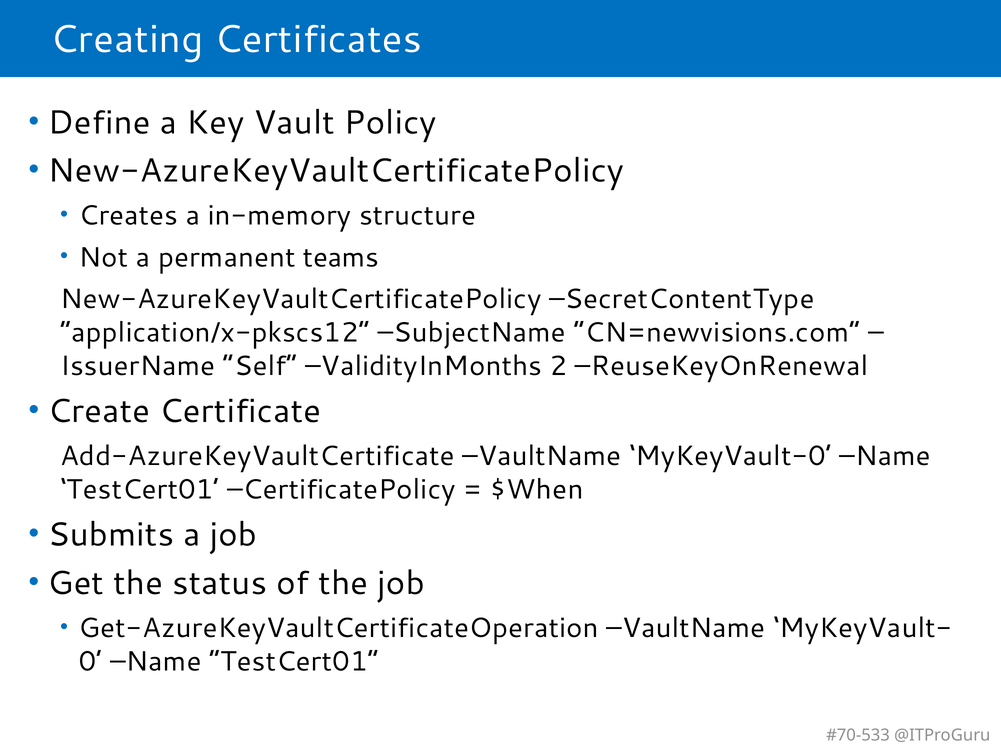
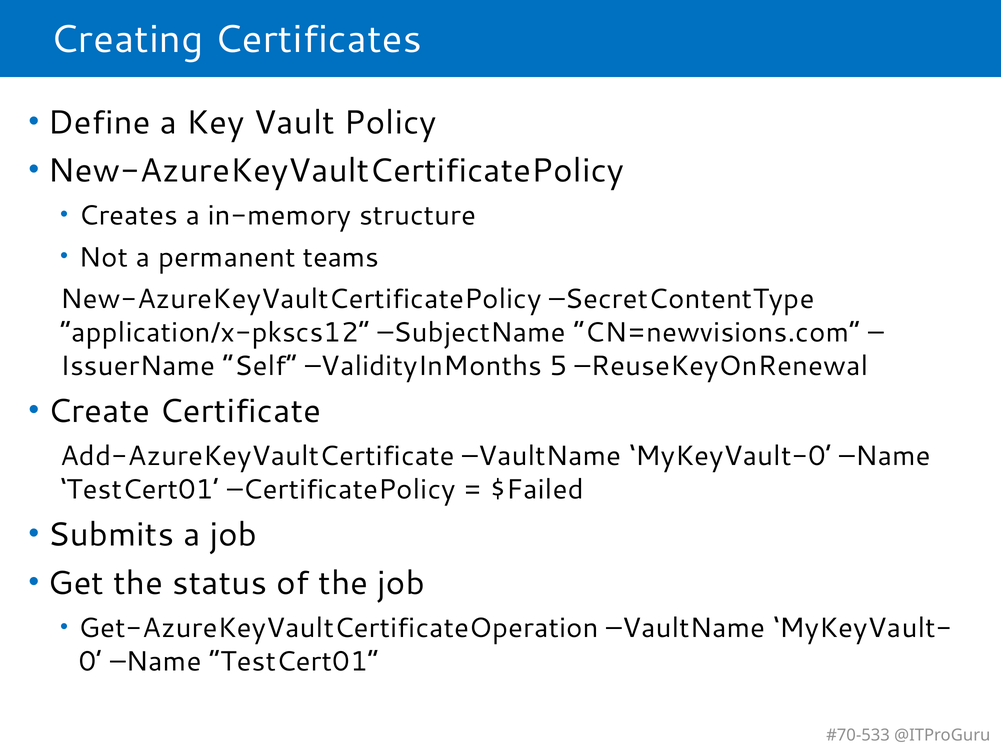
2: 2 -> 5 (558, 366)
$When: $When -> $Failed (537, 489)
